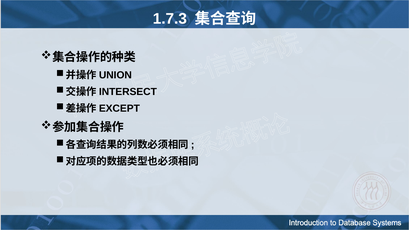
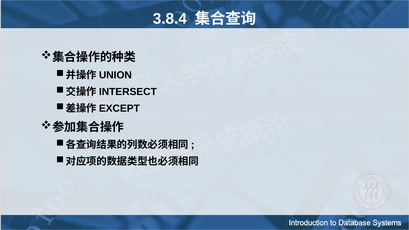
1.7.3: 1.7.3 -> 3.8.4 (170, 19)
